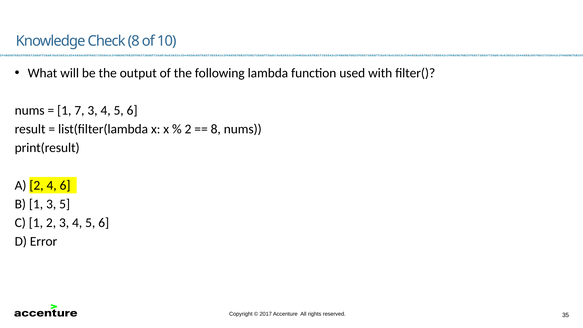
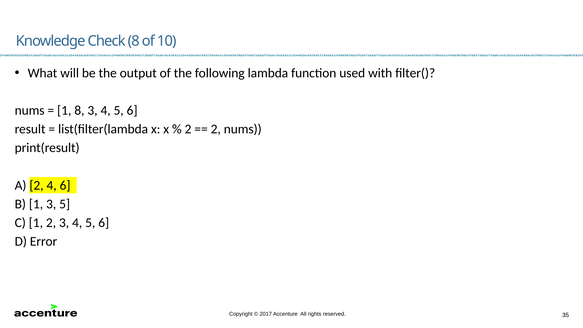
1 7: 7 -> 8 (79, 110)
8: 8 -> 2 (216, 129)
